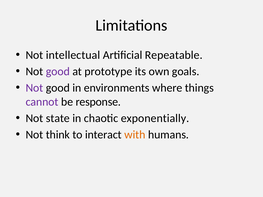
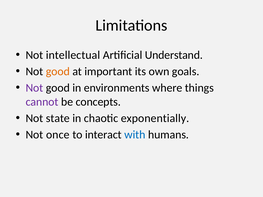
Repeatable: Repeatable -> Understand (174, 55)
good colour: purple -> orange (58, 72)
prototype: prototype -> important (108, 72)
response: response -> concepts (98, 102)
think: think -> once (58, 135)
with colour: orange -> blue (135, 135)
